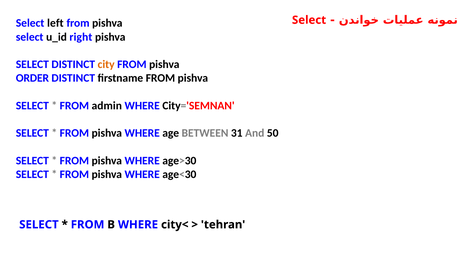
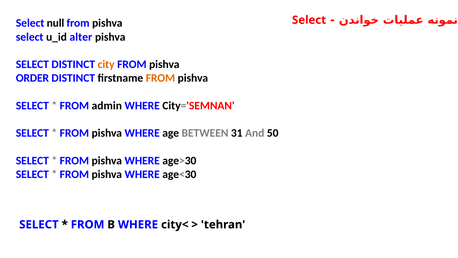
left: left -> null (55, 23)
right: right -> alter (81, 37)
FROM colour: black -> orange (160, 78)
